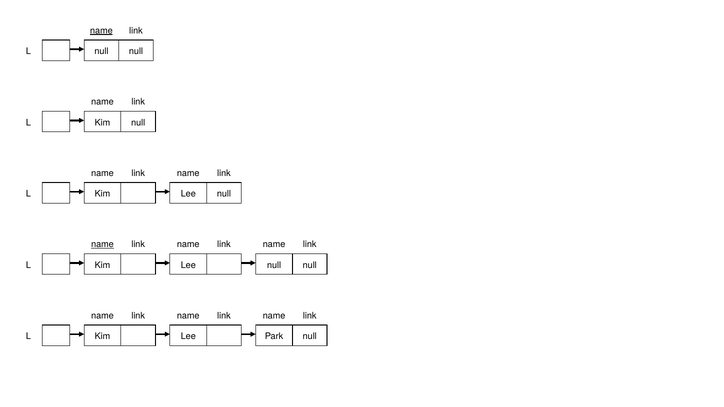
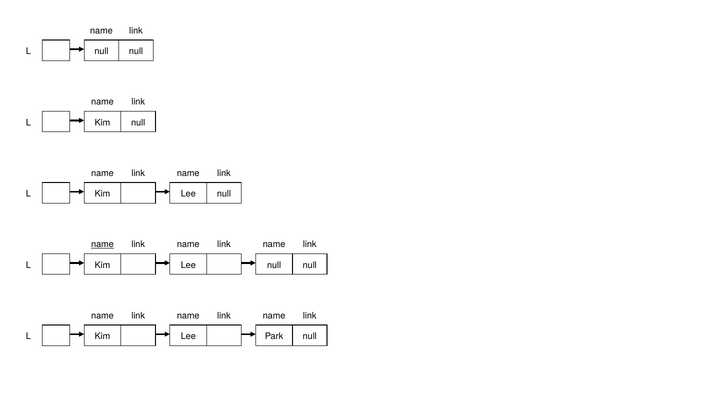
name underline: present -> none (101, 31)
